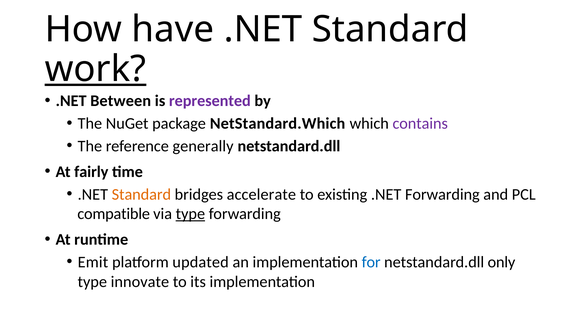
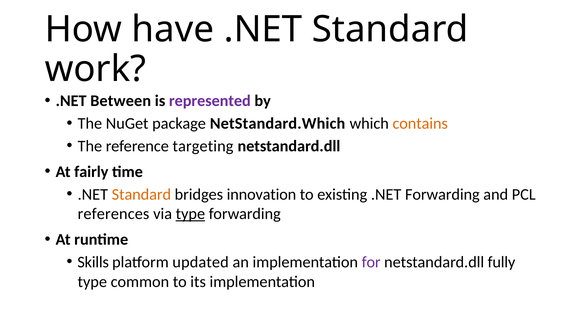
work underline: present -> none (95, 69)
contains colour: purple -> orange (420, 123)
generally: generally -> targeting (203, 146)
accelerate: accelerate -> innovation (261, 194)
compatible: compatible -> references (113, 214)
Emit: Emit -> Skills (93, 262)
for colour: blue -> purple (371, 262)
only: only -> fully (501, 262)
innovate: innovate -> common (140, 281)
